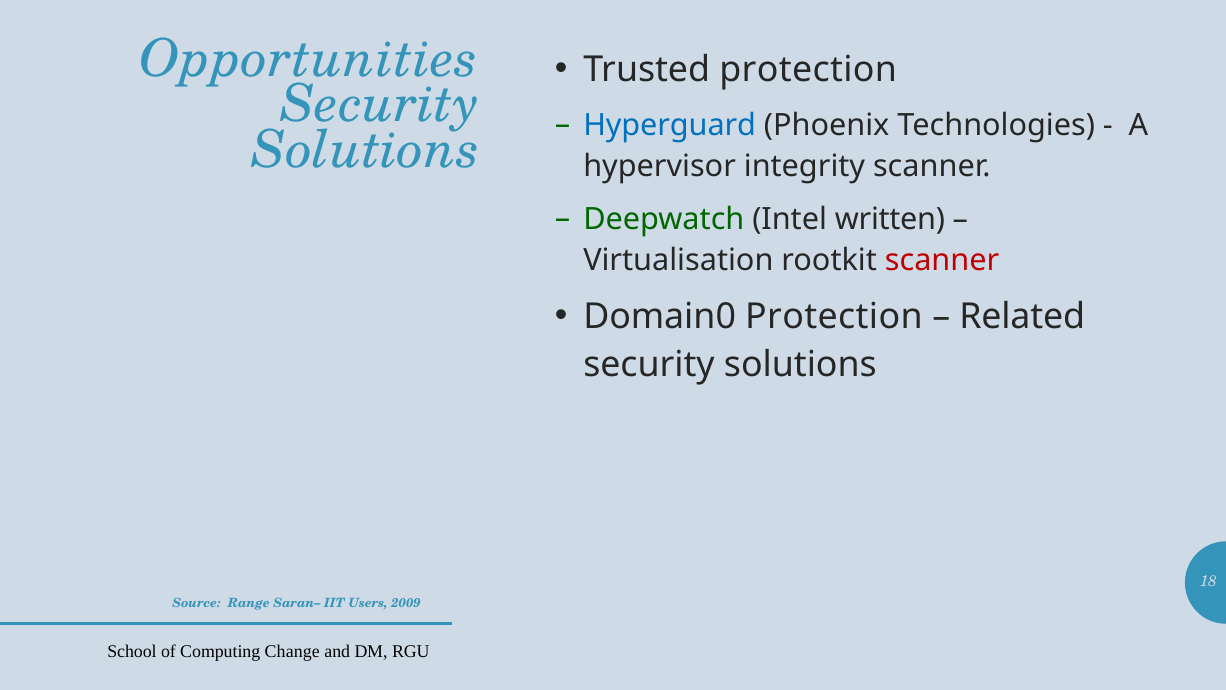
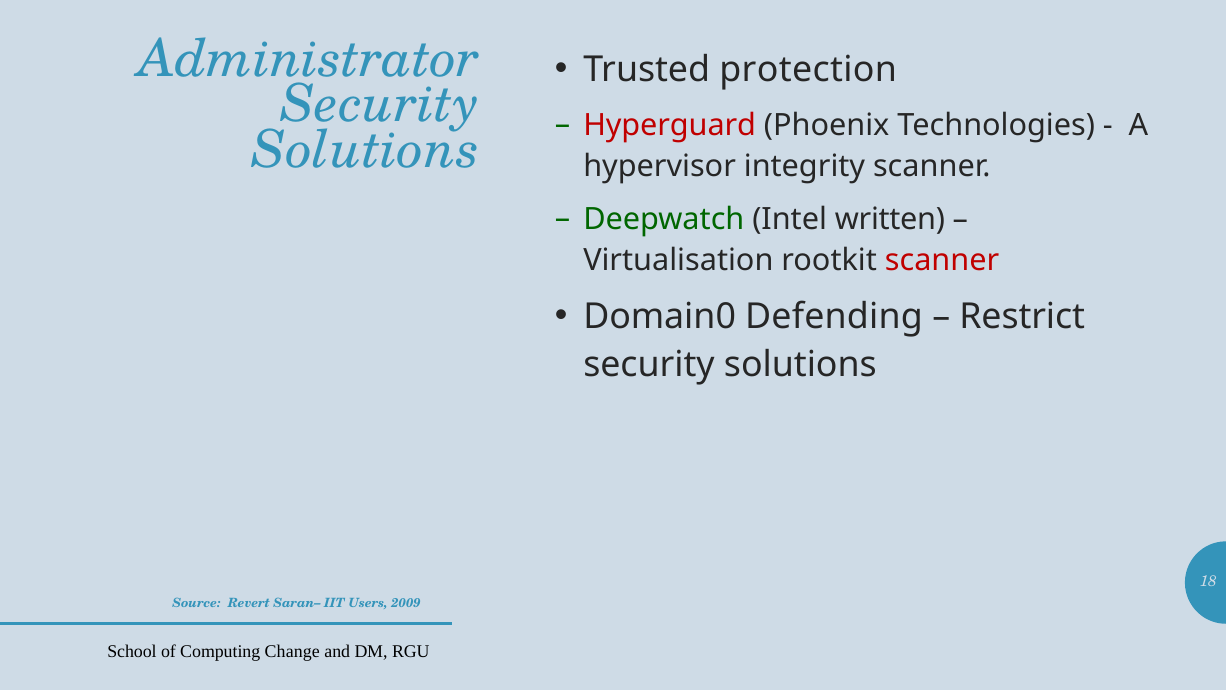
Opportunities: Opportunities -> Administrator (309, 59)
Hyperguard colour: blue -> red (670, 125)
Domain0 Protection: Protection -> Defending (834, 317)
Related: Related -> Restrict (1022, 317)
Range: Range -> Revert (249, 603)
